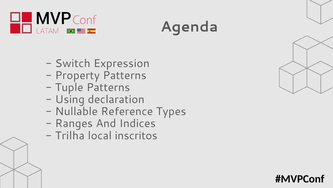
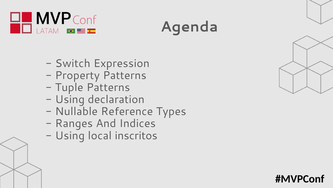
Trilha: Trilha -> Using (70, 135)
